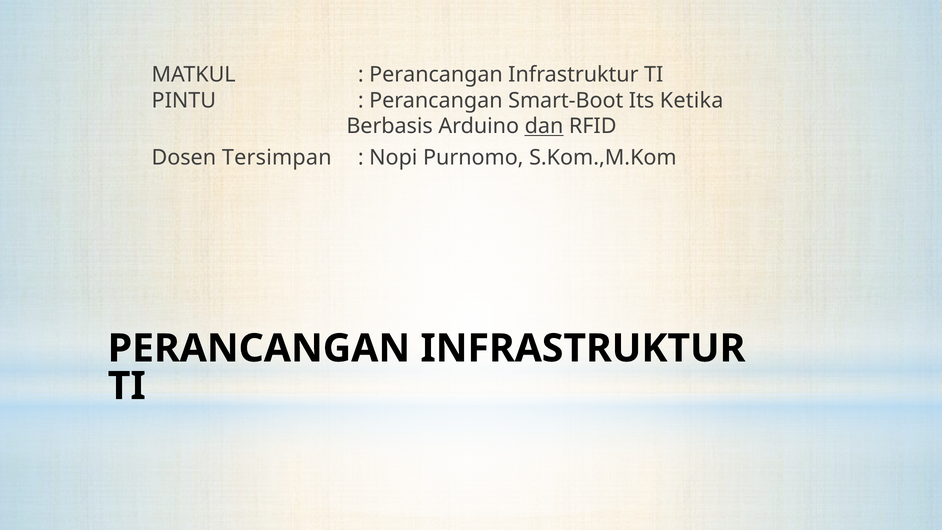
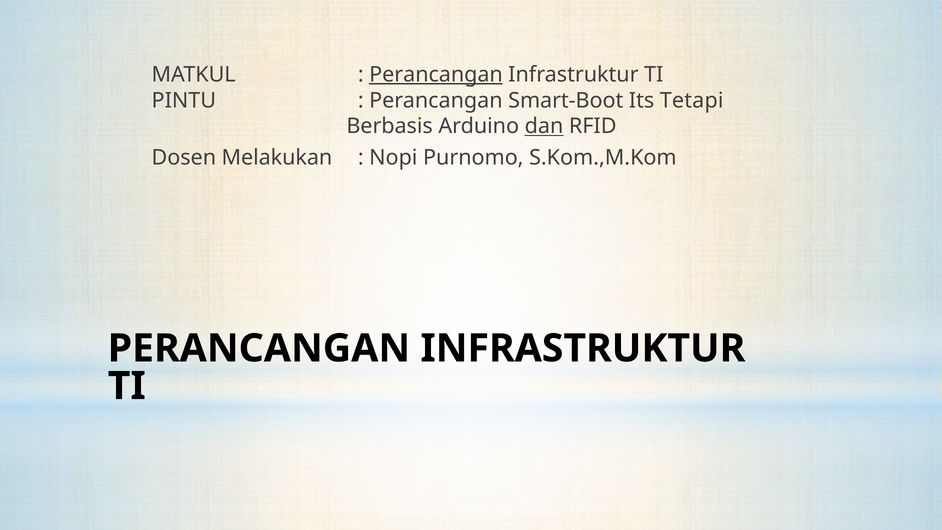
Perancangan underline: none -> present (436, 74)
Ketika: Ketika -> Tetapi (692, 100)
Tersimpan: Tersimpan -> Melakukan (277, 158)
